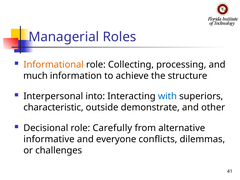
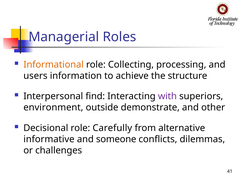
much: much -> users (35, 76)
into: into -> find (95, 96)
with colour: blue -> purple (167, 96)
characteristic: characteristic -> environment (53, 107)
everyone: everyone -> someone (116, 139)
